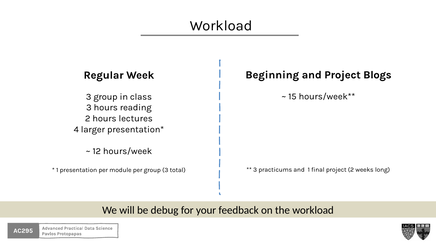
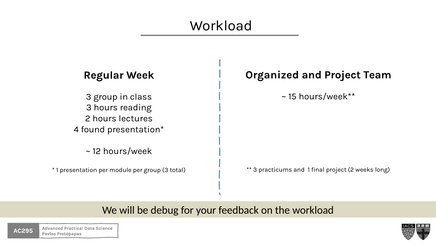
Beginning: Beginning -> Organized (272, 75)
Blogs: Blogs -> Team (377, 75)
larger: larger -> found (93, 130)
